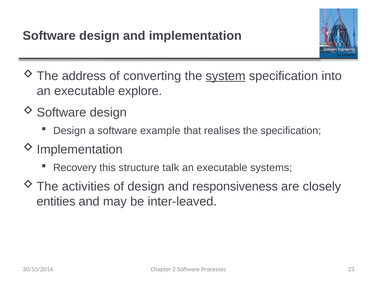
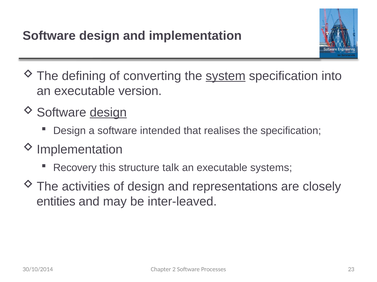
address: address -> defining (84, 76)
explore: explore -> version (140, 91)
design underline: none -> present (108, 113)
example: example -> intended (160, 131)
responsiveness: responsiveness -> representations (235, 187)
